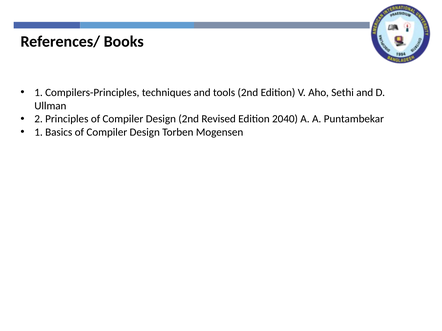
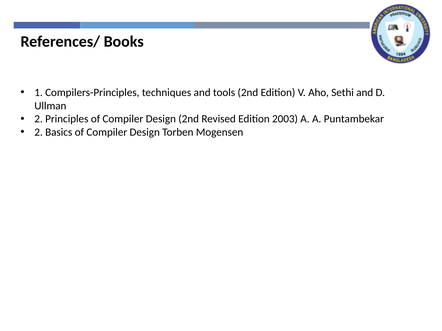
2040: 2040 -> 2003 (285, 119)
1: 1 -> 2 (39, 132)
